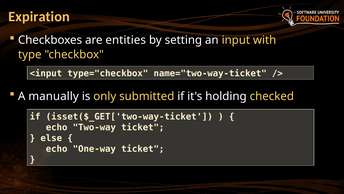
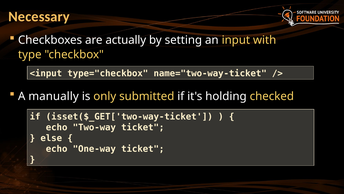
Expiration: Expiration -> Necessary (39, 17)
entities: entities -> actually (126, 40)
